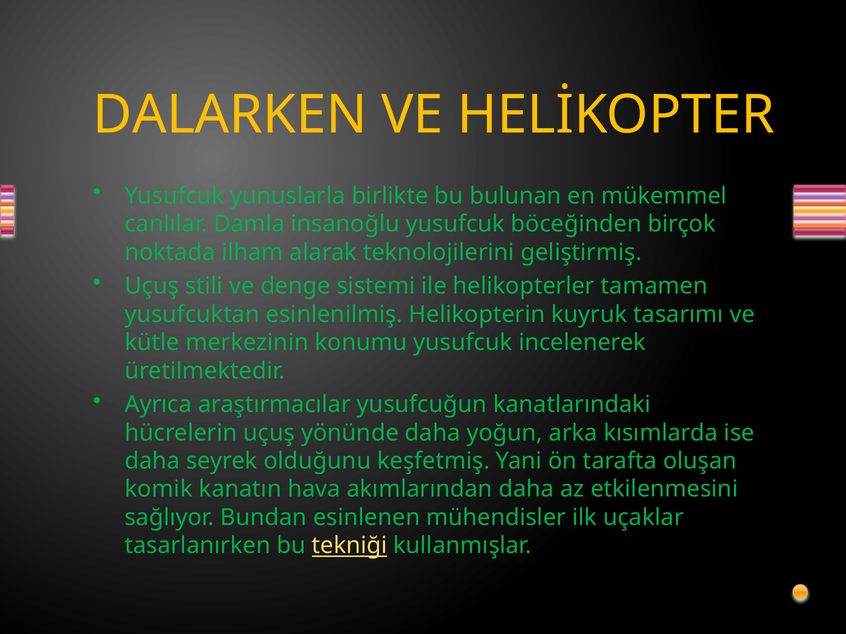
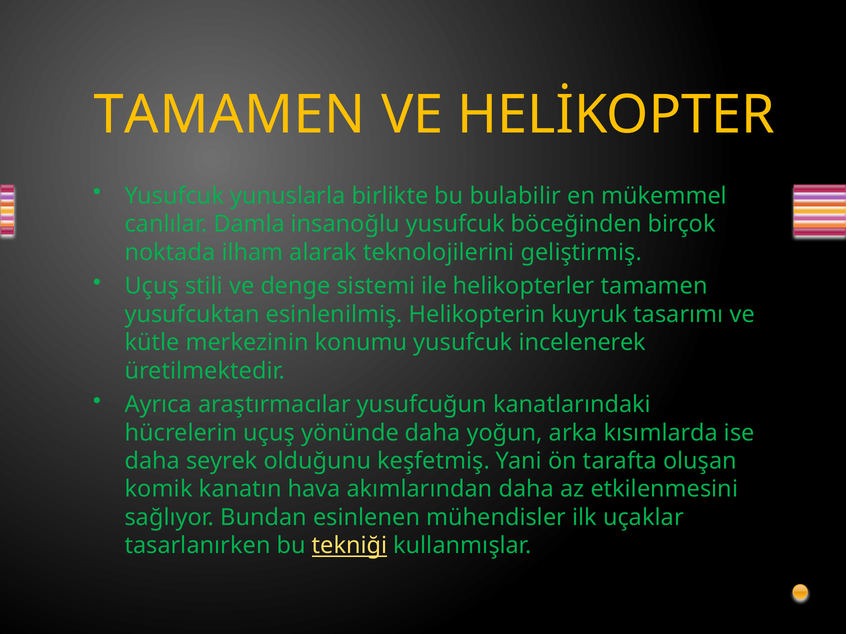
DALARKEN: DALARKEN -> TAMAMEN (230, 115)
bulunan: bulunan -> bulabilir (515, 196)
